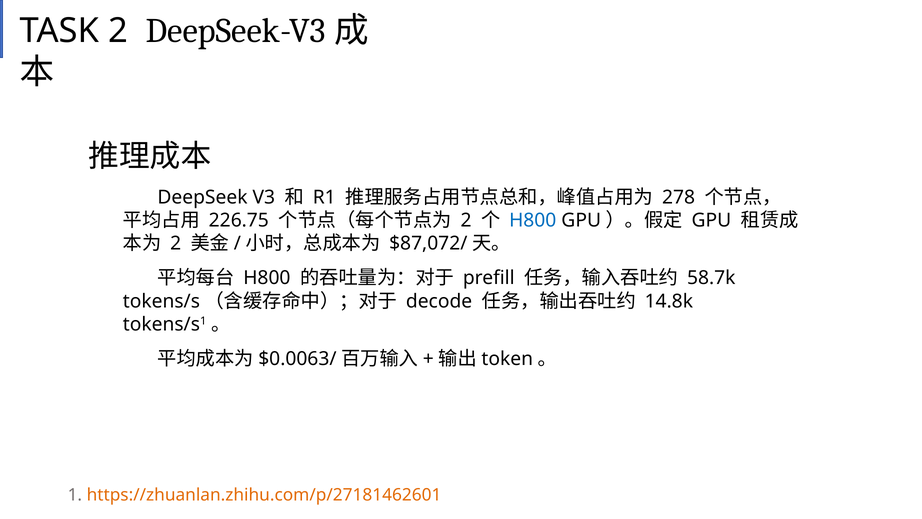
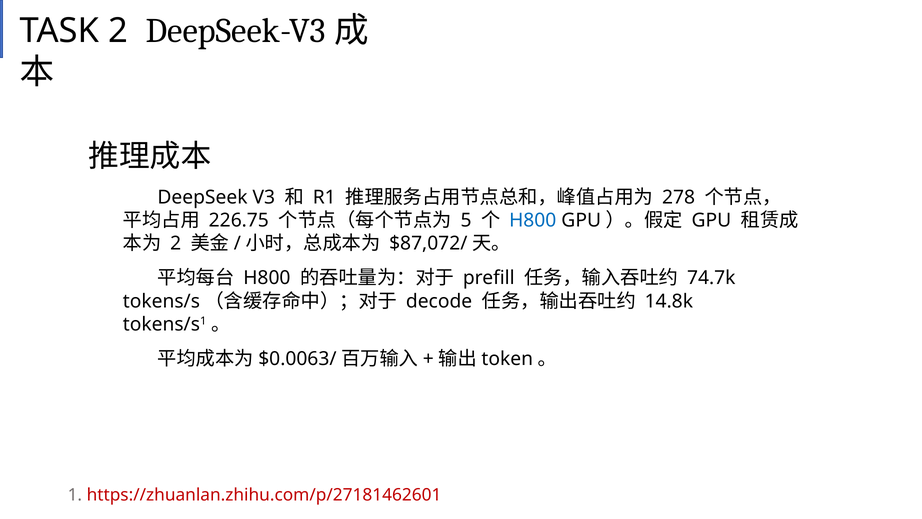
2: 2 -> 5 (466, 220)
58.7k: 58.7k -> 74.7k (711, 278)
https://zhuanlan.zhihu.com/p/27181462601 colour: orange -> red (264, 495)
